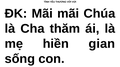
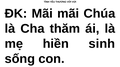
gian: gian -> sinh (102, 44)
